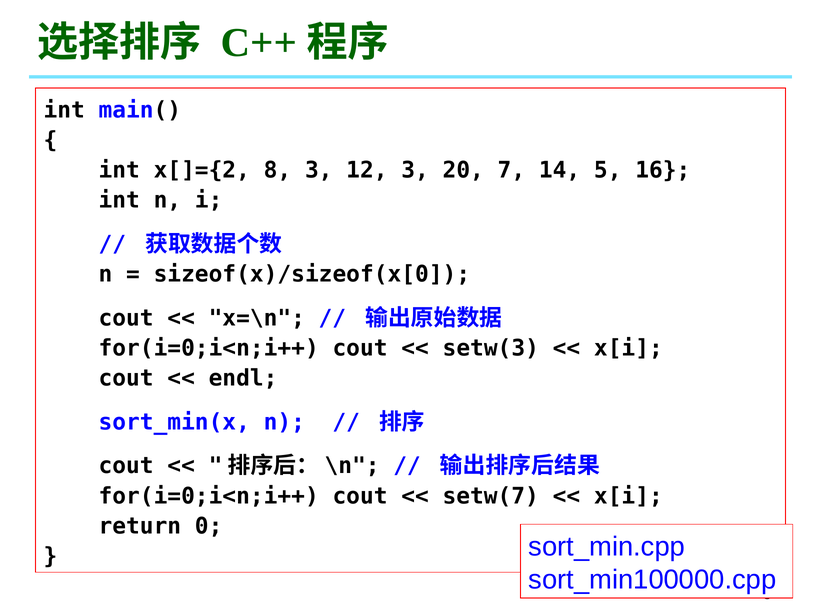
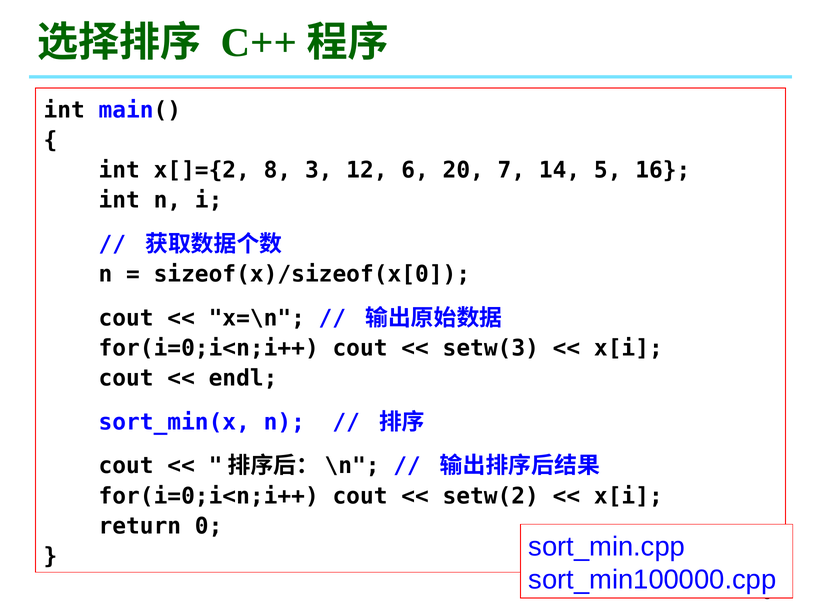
12 3: 3 -> 6 (415, 170)
setw(7: setw(7 -> setw(2 (491, 496)
